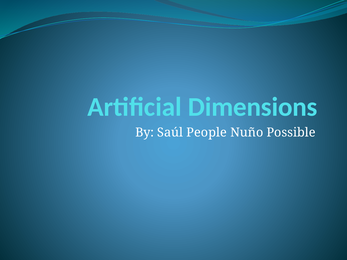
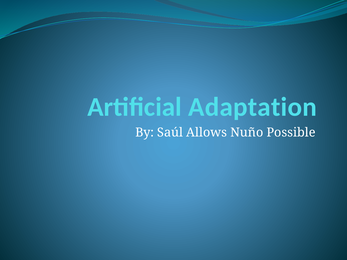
Dimensions: Dimensions -> Adaptation (253, 107)
People: People -> Allows (207, 133)
